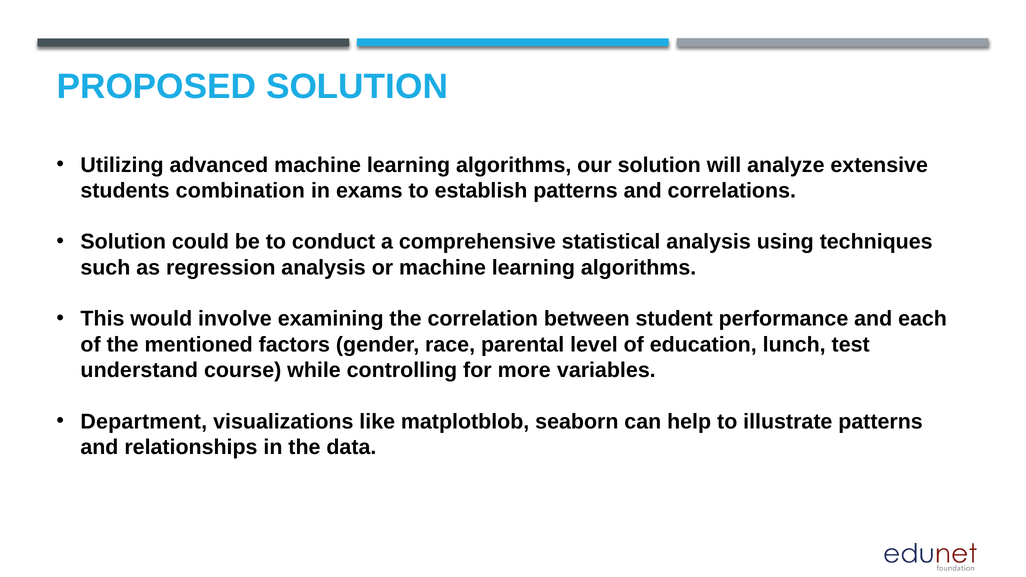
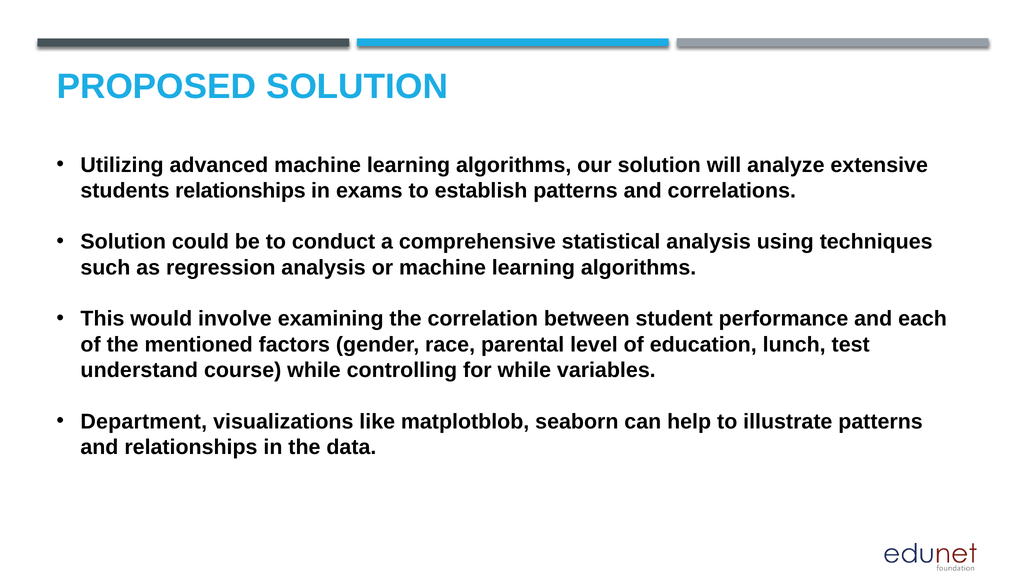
students combination: combination -> relationships (240, 191)
for more: more -> while (524, 370)
